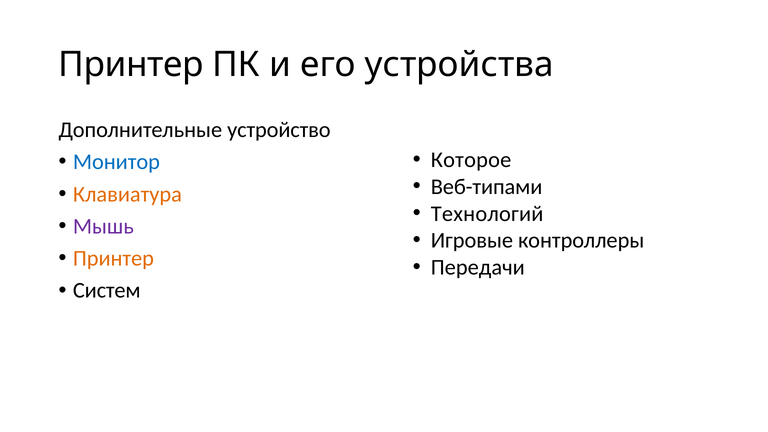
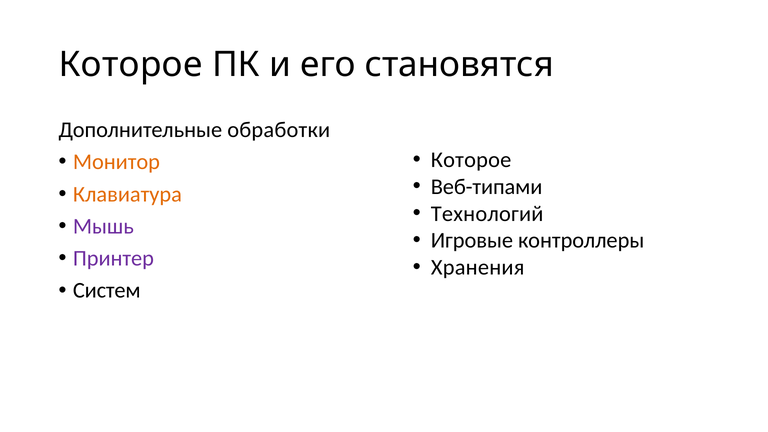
Принтер: Принтер -> Которое (131, 65)
устройства: устройства -> становятся (459, 65)
устройство: устройство -> обработки (279, 130)
Монитор colour: blue -> orange (116, 162)
Принтер colour: orange -> purple (113, 258)
Передачи: Передачи -> Хранения (478, 267)
